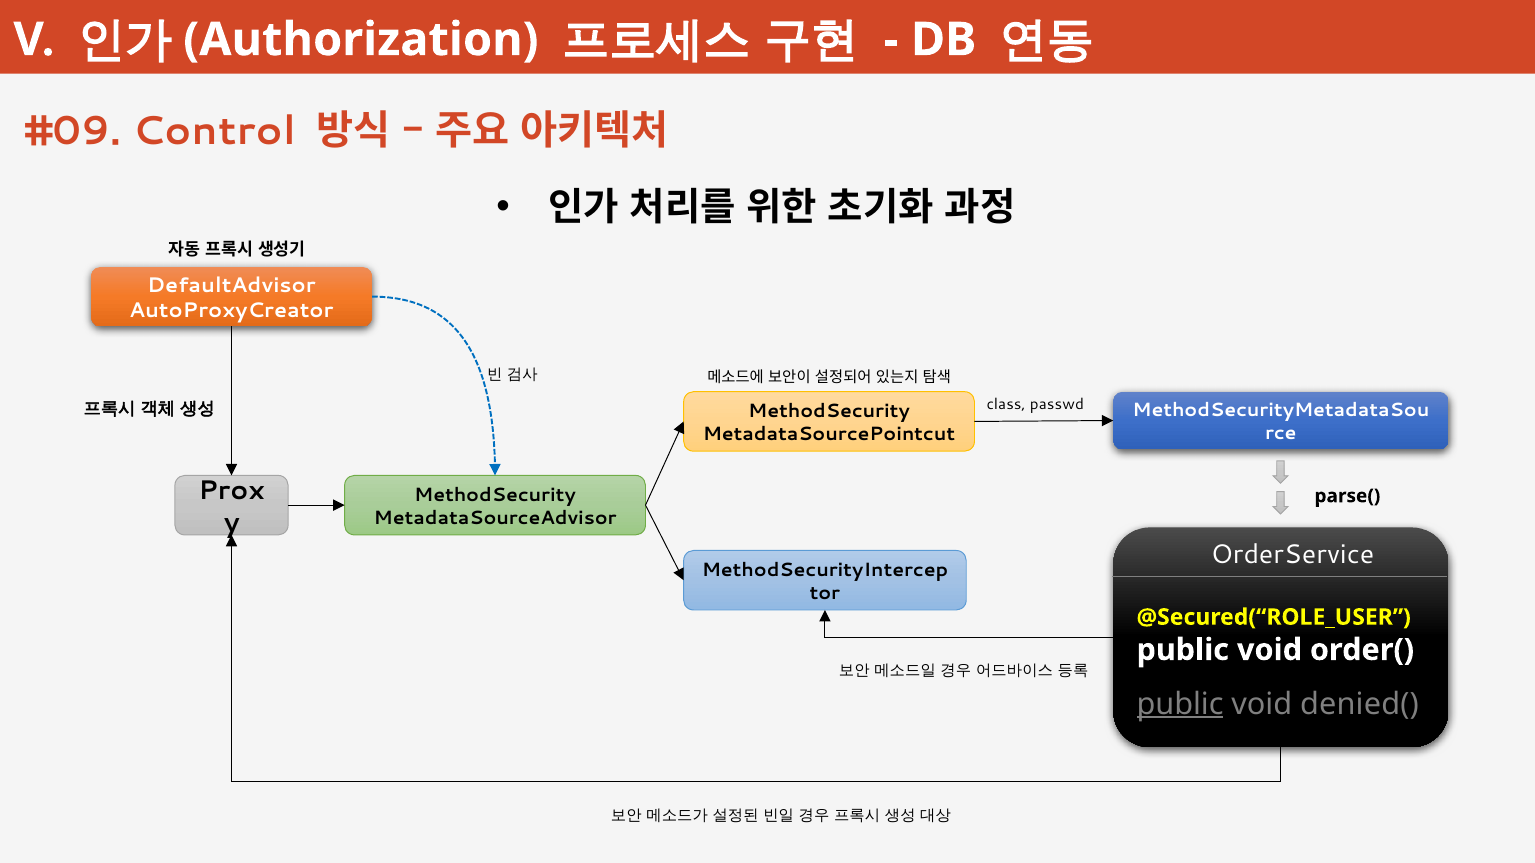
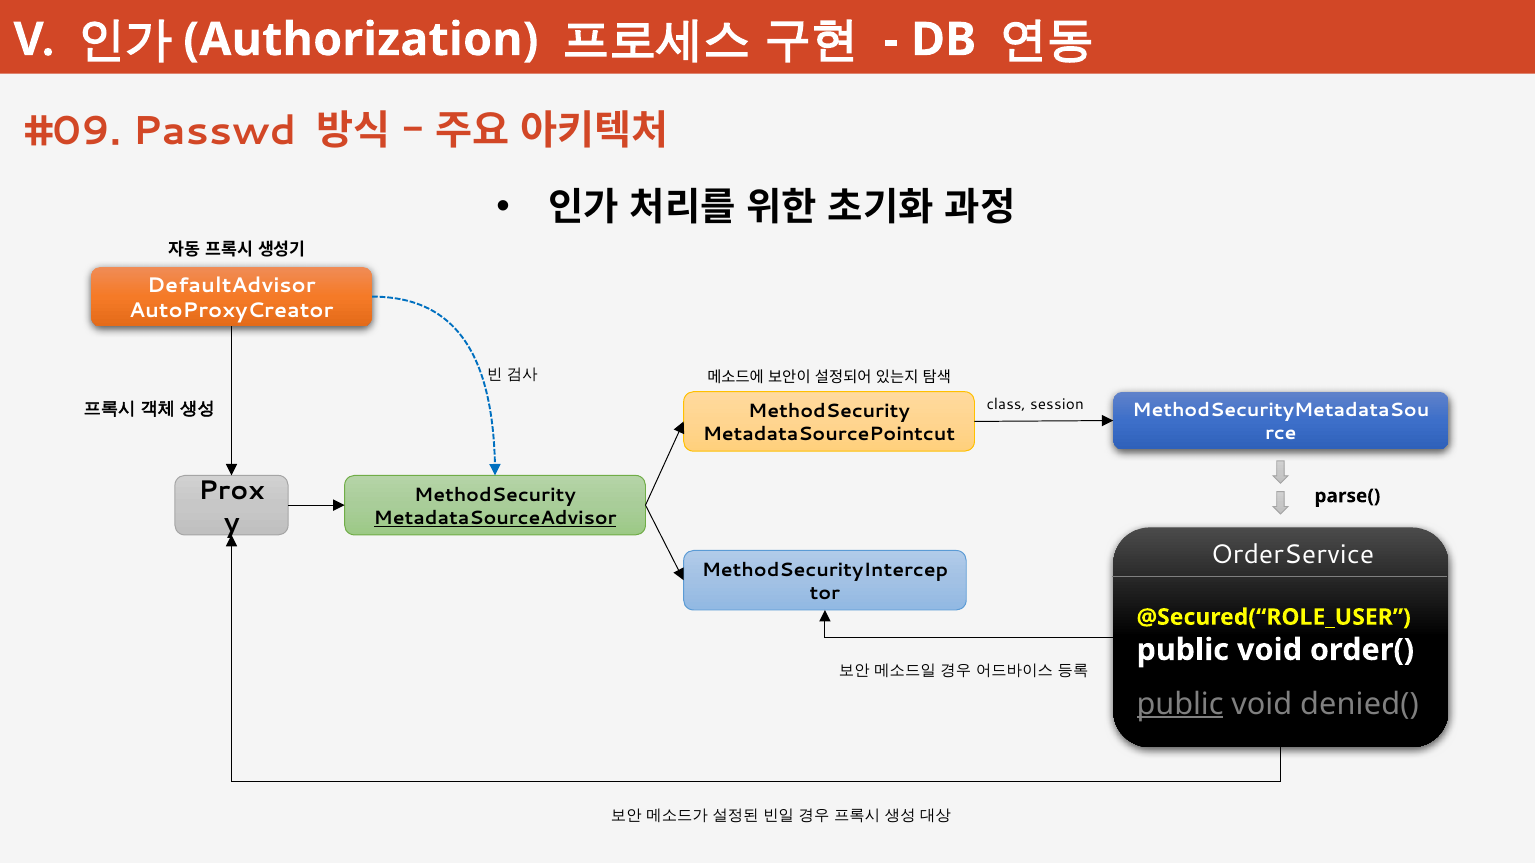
Control: Control -> Passwd (214, 131)
passwd: passwd -> session (1057, 405)
MetadataSourceAdvisor underline: none -> present (495, 518)
